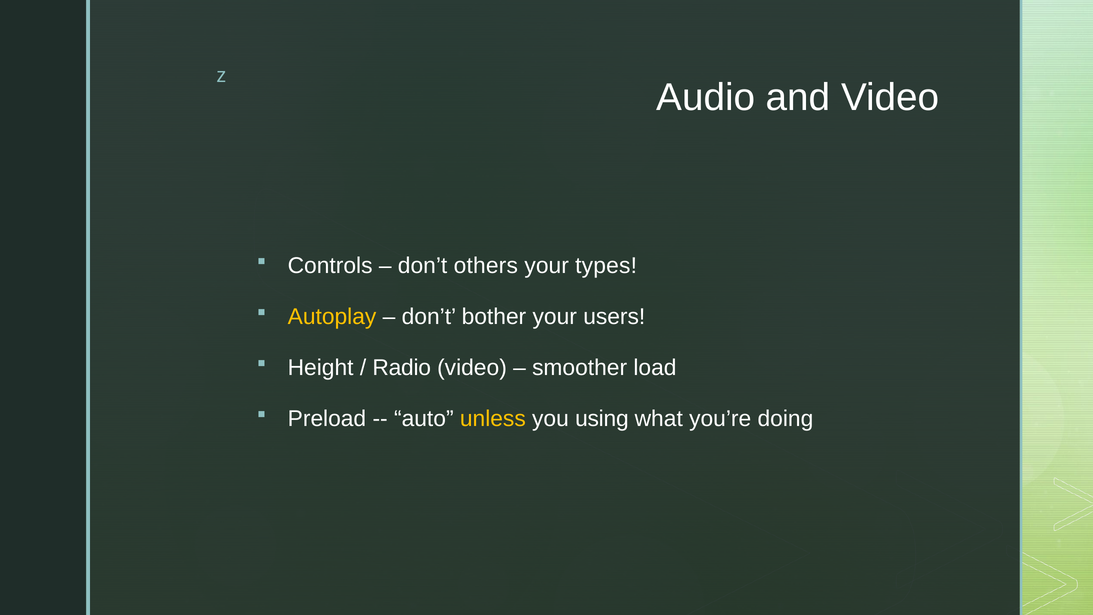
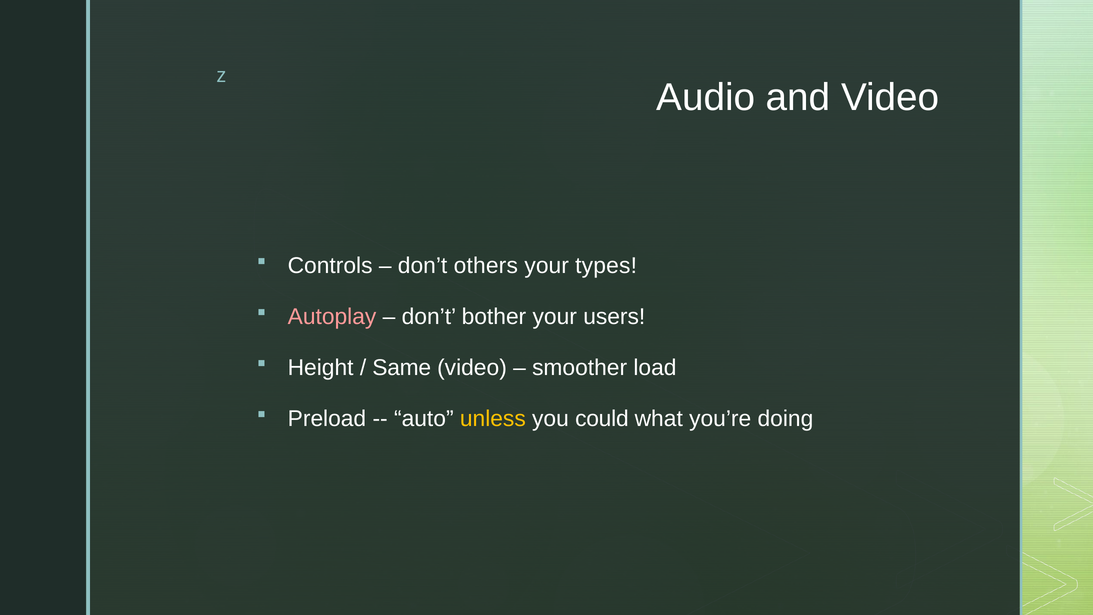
Autoplay colour: yellow -> pink (332, 316)
Radio: Radio -> Same (402, 367)
using: using -> could (602, 418)
